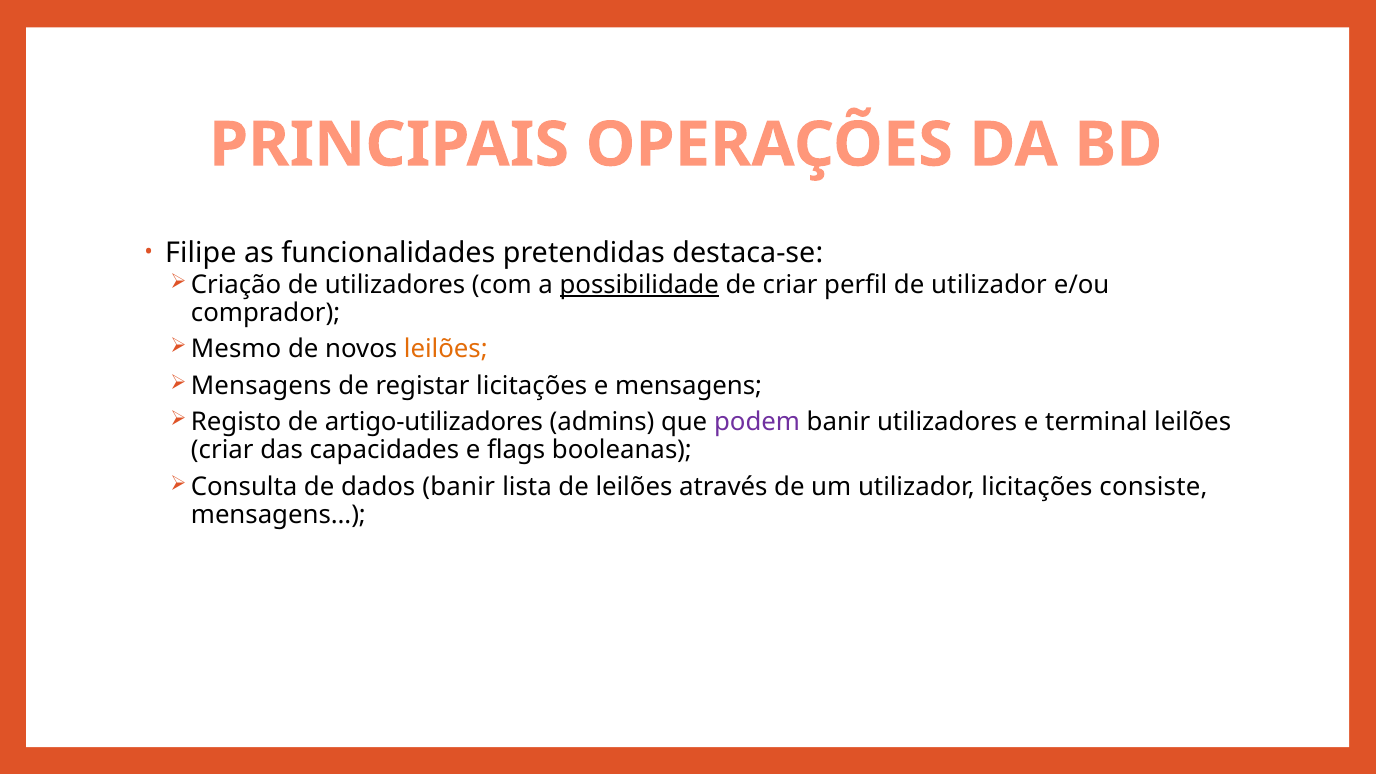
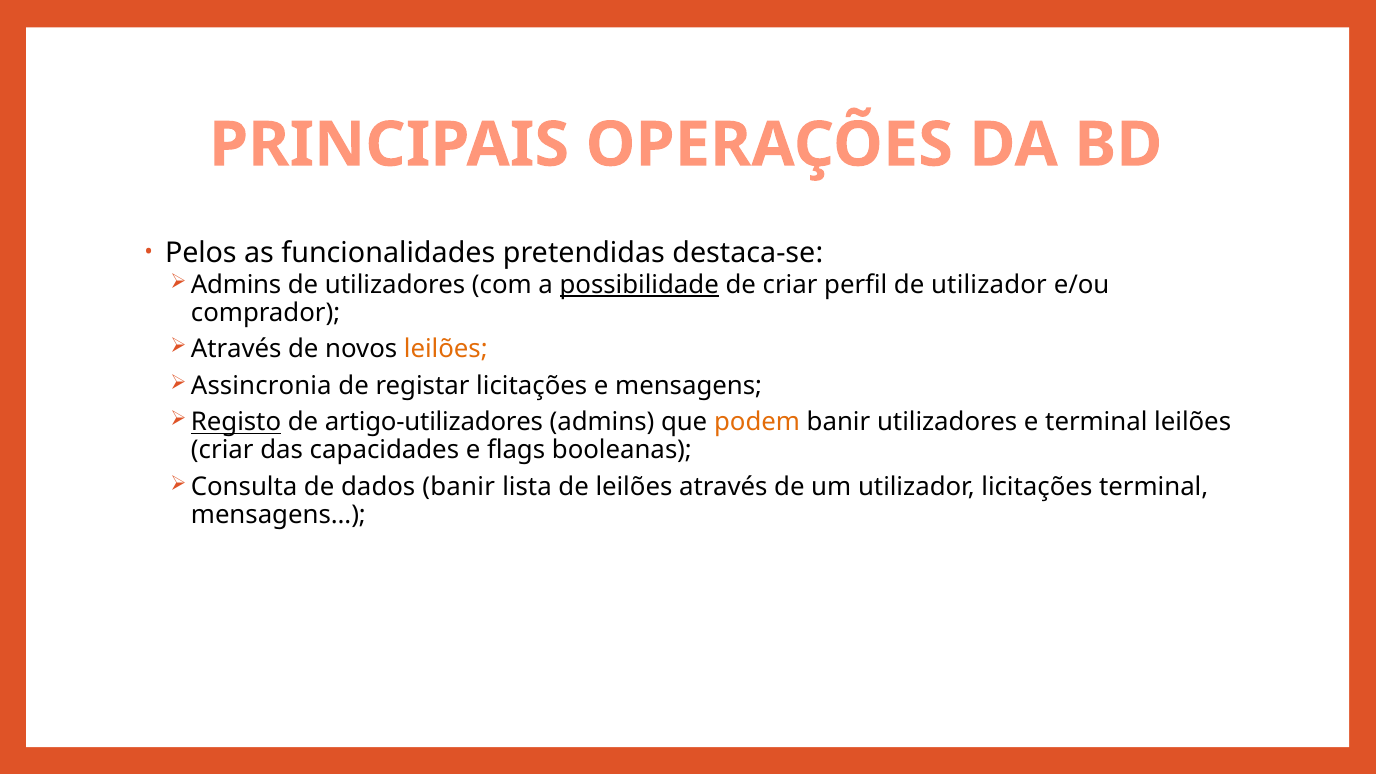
Filipe: Filipe -> Pelos (201, 253)
Criação: Criação -> Admins (236, 285)
Mesmo: Mesmo -> Através (236, 349)
Mensagens: Mensagens -> Assincronia (261, 386)
Registo underline: none -> present (236, 422)
podem colour: purple -> orange (757, 422)
licitações consiste: consiste -> terminal (1154, 487)
